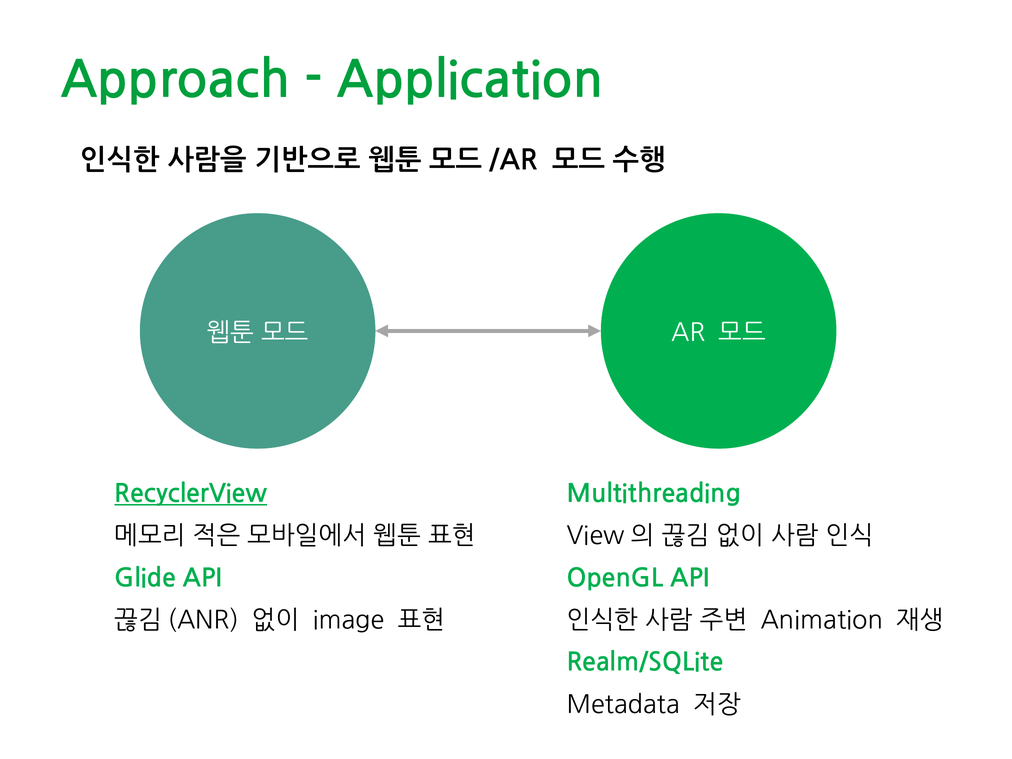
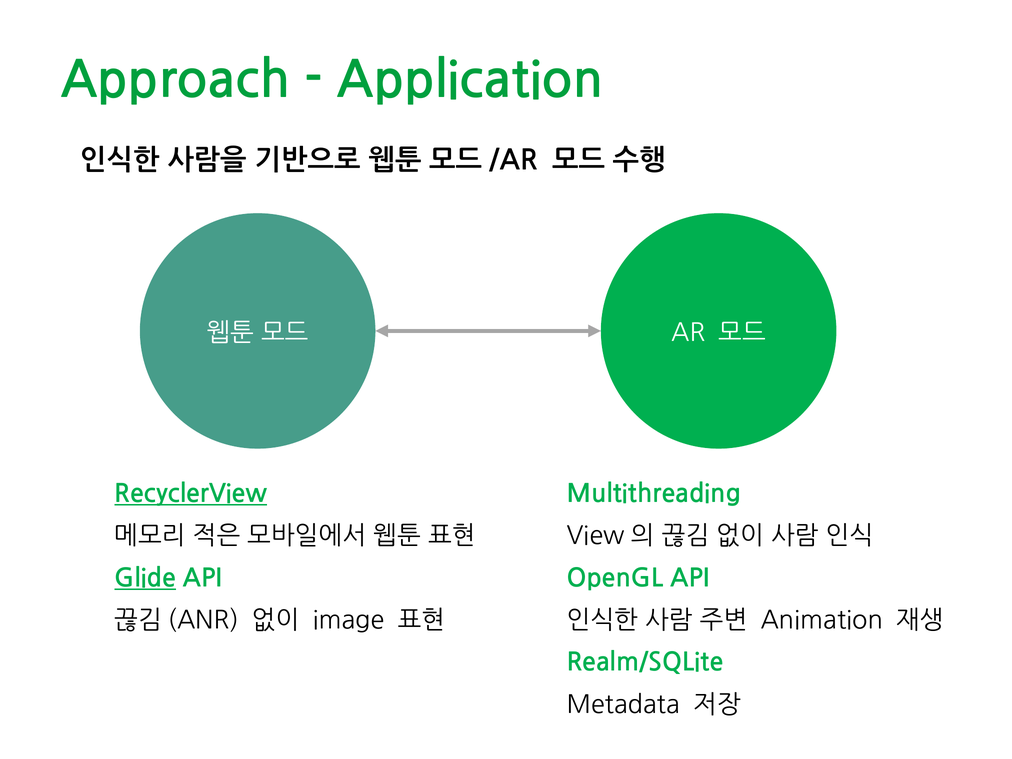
Glide underline: none -> present (145, 578)
